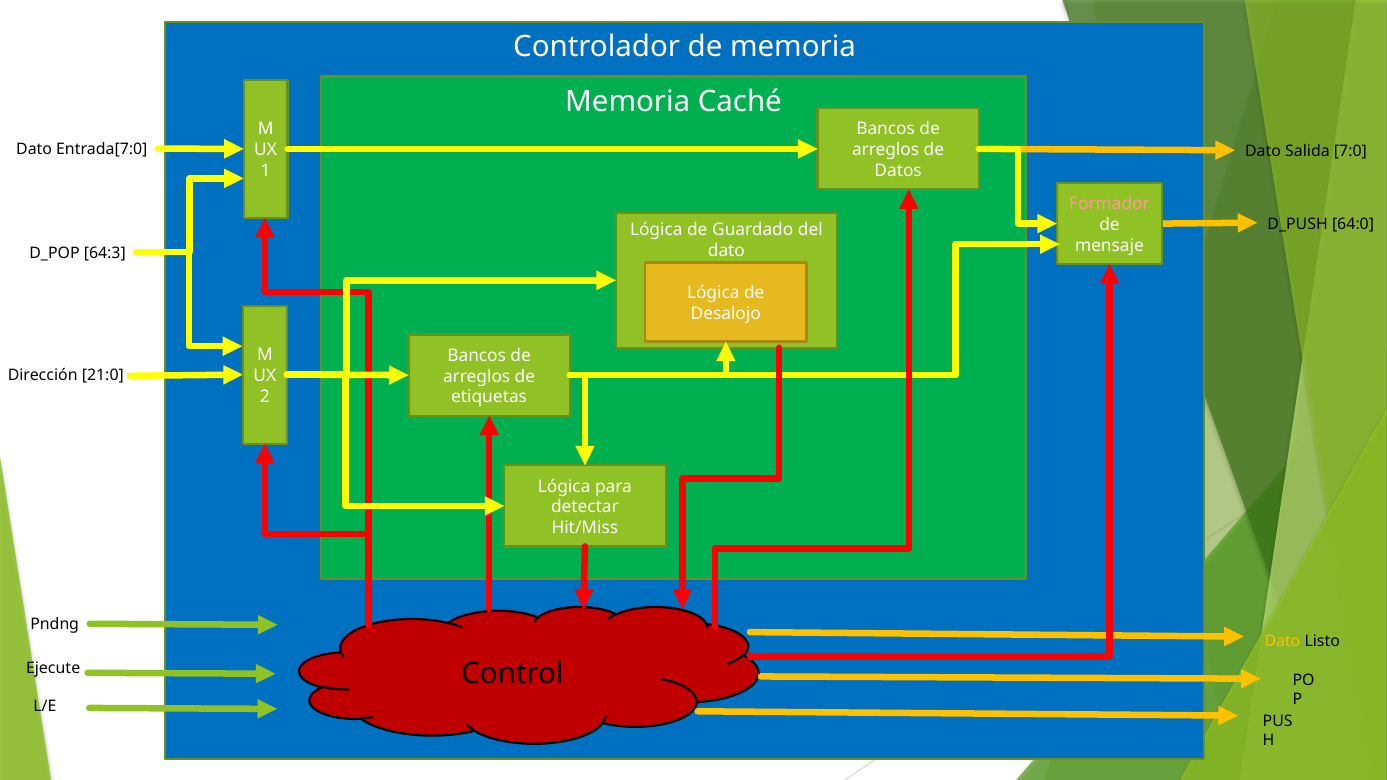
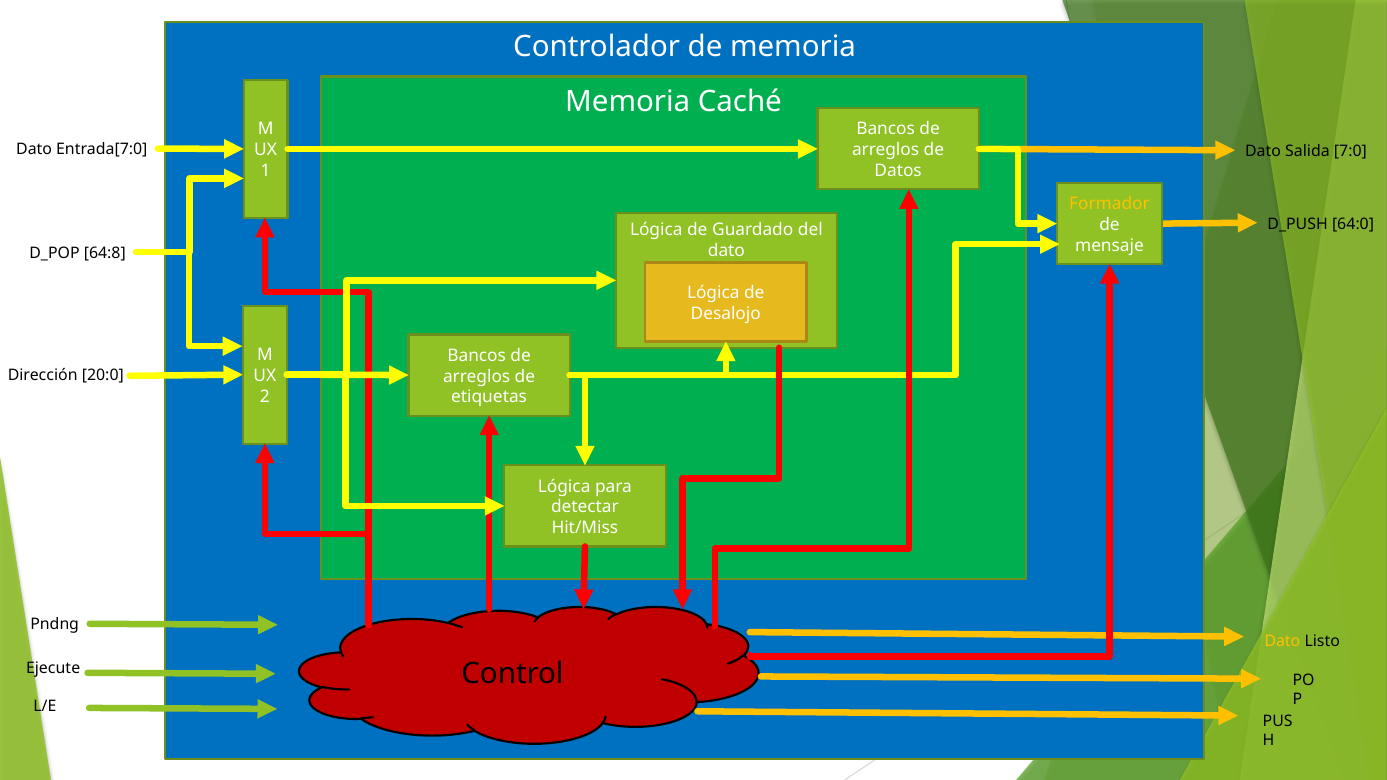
Formador colour: pink -> yellow (1110, 204)
64:3: 64:3 -> 64:8 (105, 253)
21:0: 21:0 -> 20:0 (103, 376)
